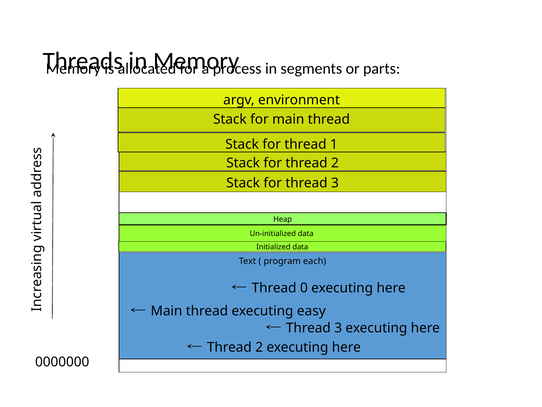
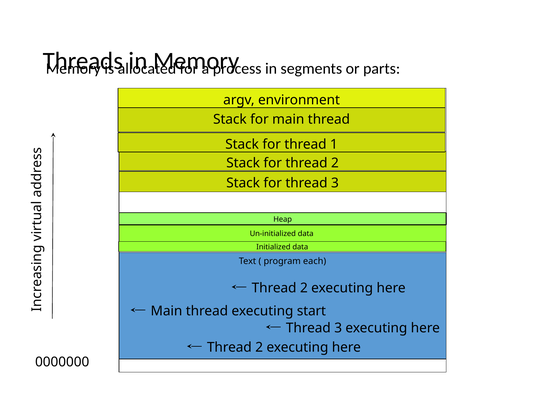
0: 0 -> 2 (304, 288)
easy: easy -> start (311, 311)
